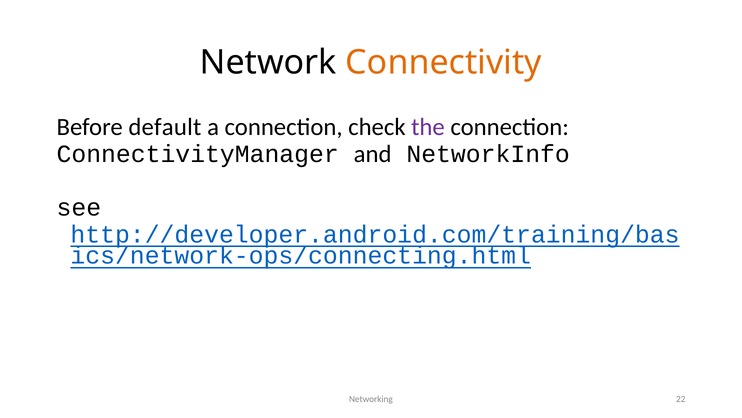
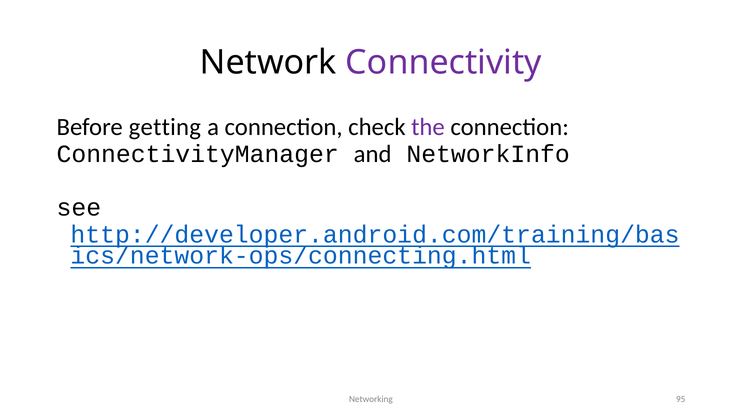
Connectivity colour: orange -> purple (444, 62)
default: default -> getting (165, 127)
22: 22 -> 95 (681, 398)
